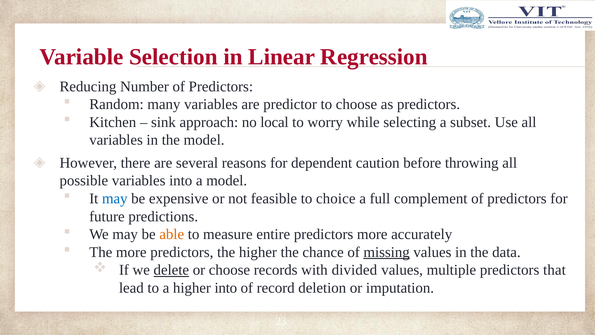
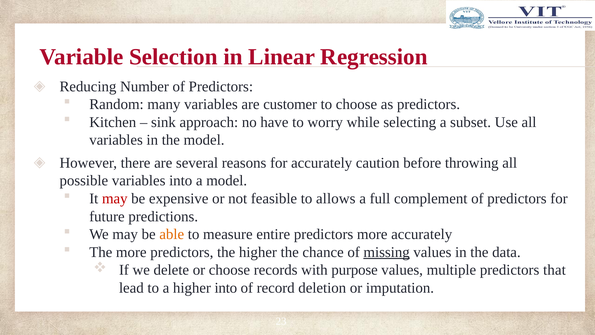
predictor: predictor -> customer (290, 104)
local: local -> have (274, 122)
for dependent: dependent -> accurately (322, 163)
may colour: blue -> red (115, 198)
choice: choice -> allows (336, 198)
delete underline: present -> none (171, 270)
divided: divided -> purpose (355, 270)
